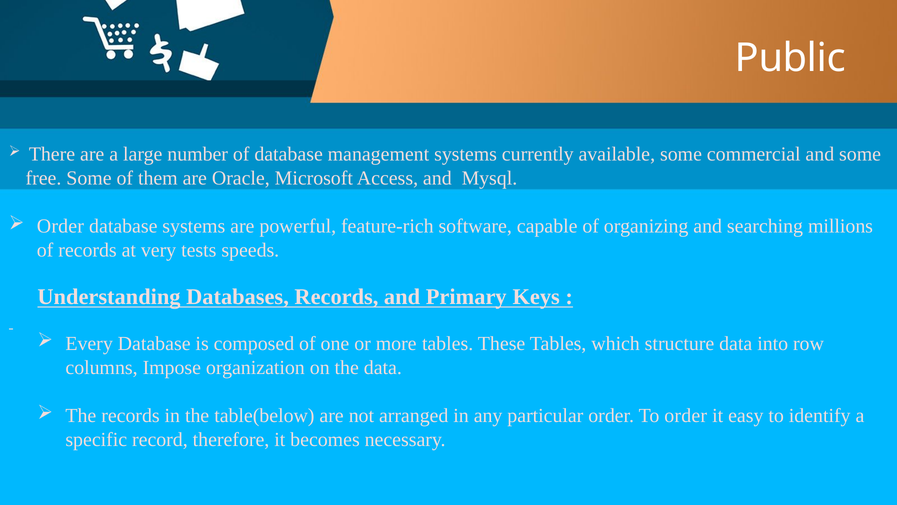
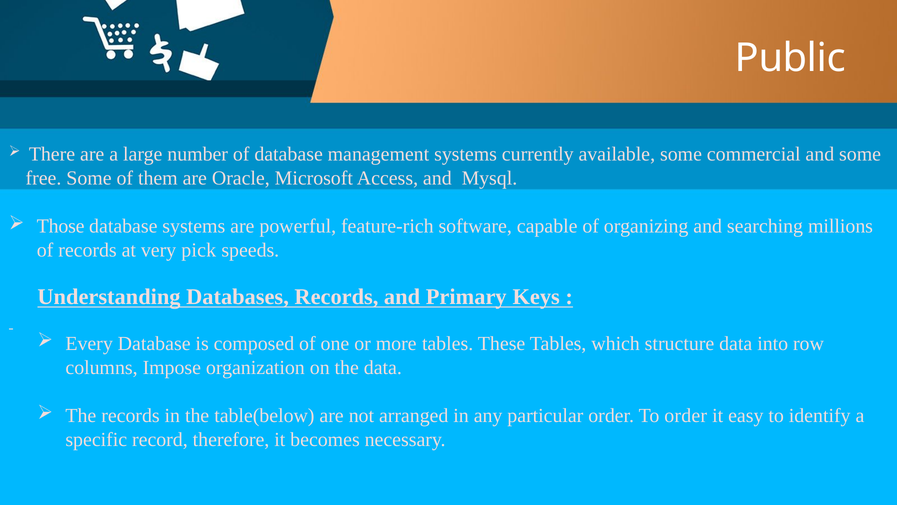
Order: Order -> Those (61, 226)
tests: tests -> pick (199, 250)
